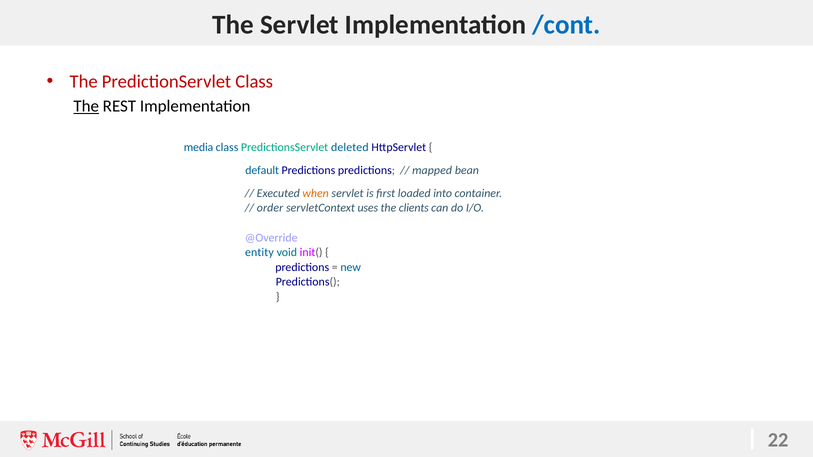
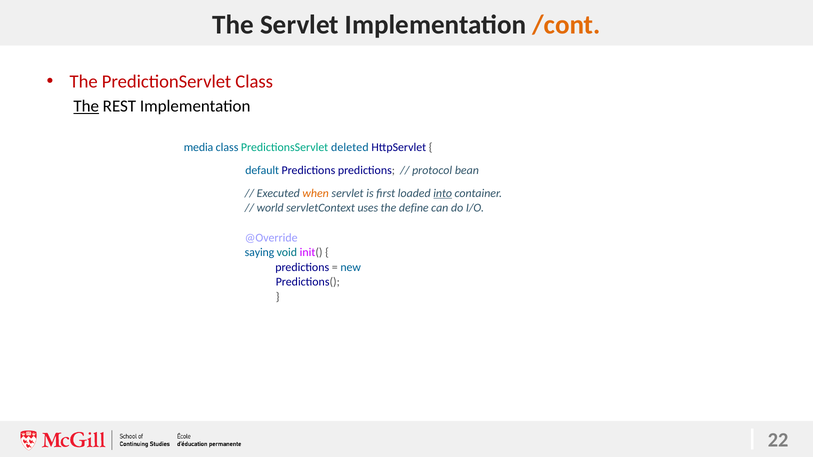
/cont colour: blue -> orange (566, 25)
mapped: mapped -> protocol (432, 170)
into underline: none -> present (443, 193)
order: order -> world (270, 208)
clients: clients -> define (414, 208)
entity: entity -> saying (260, 253)
